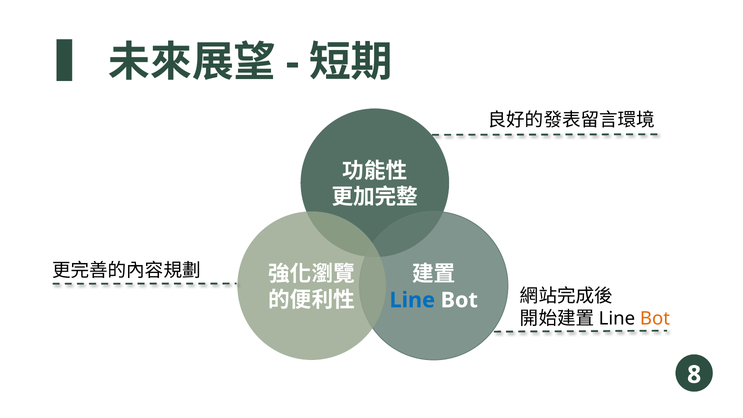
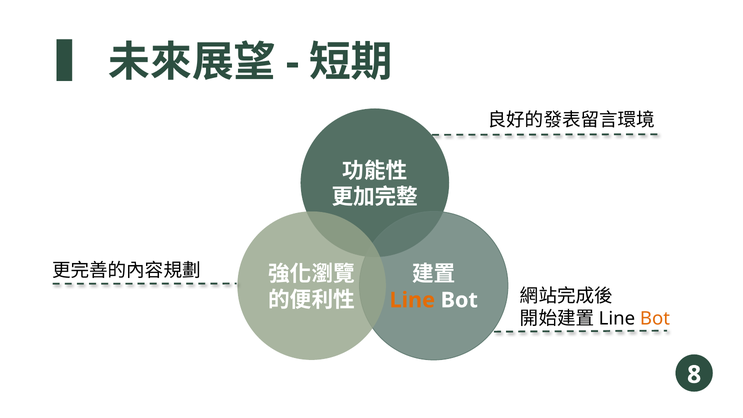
Line colour: blue -> orange (412, 300)
